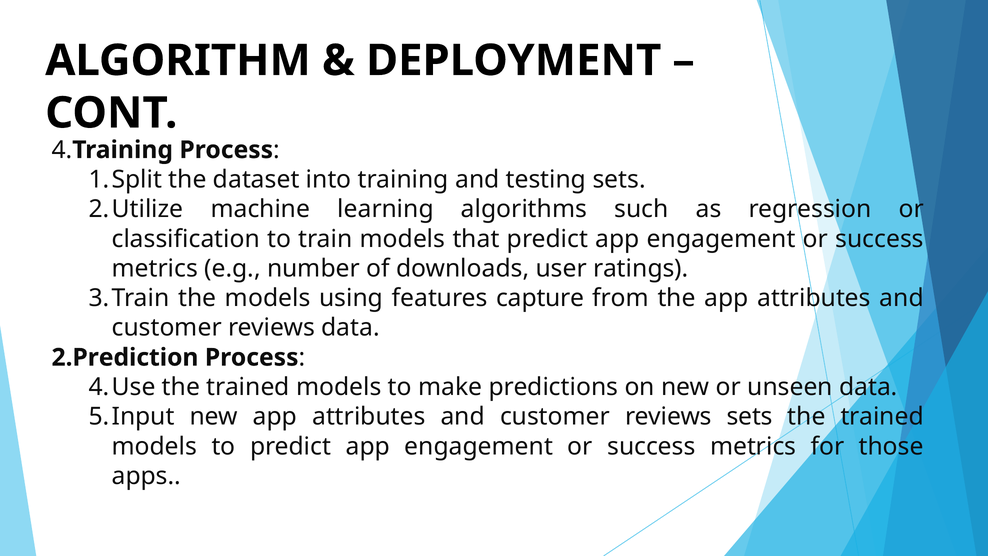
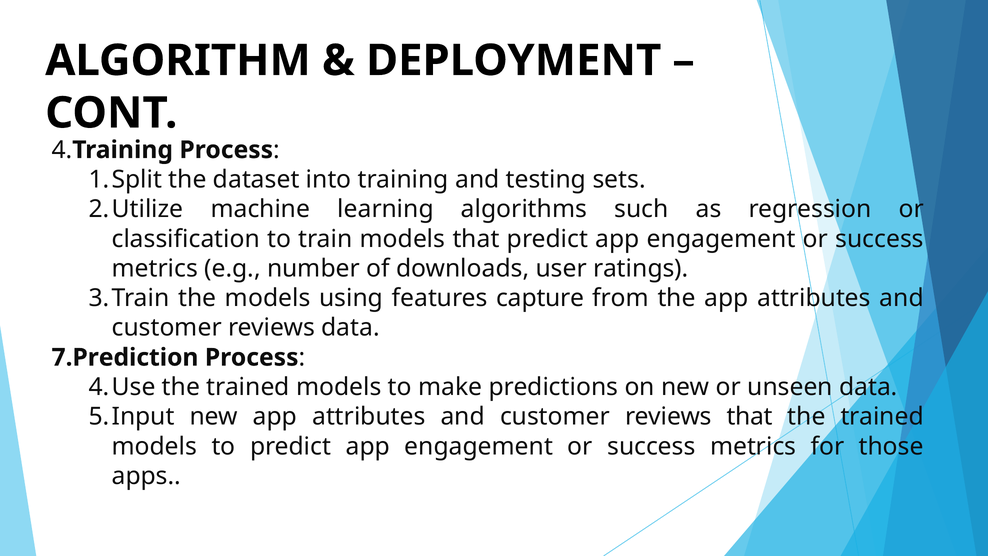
2.Prediction: 2.Prediction -> 7.Prediction (125, 357)
reviews sets: sets -> that (750, 417)
